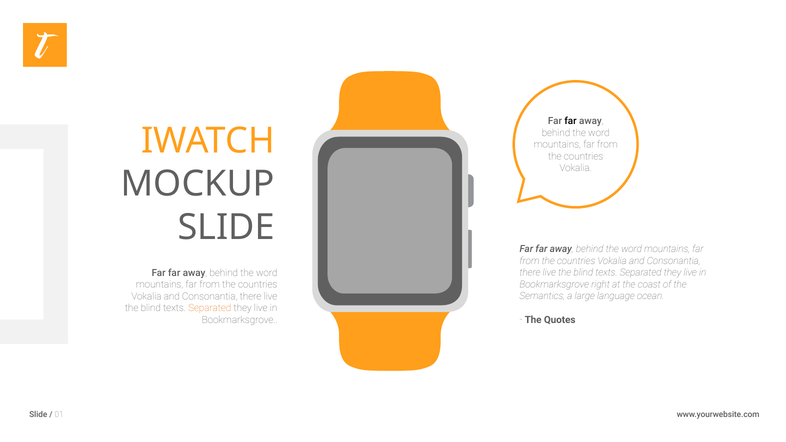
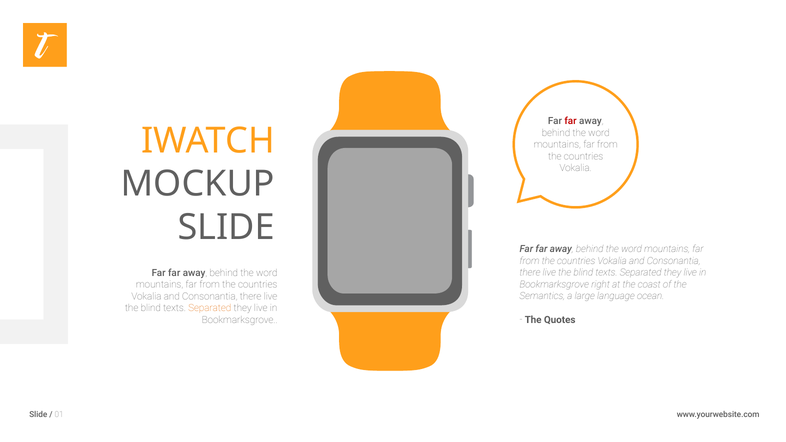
far colour: black -> red (571, 121)
